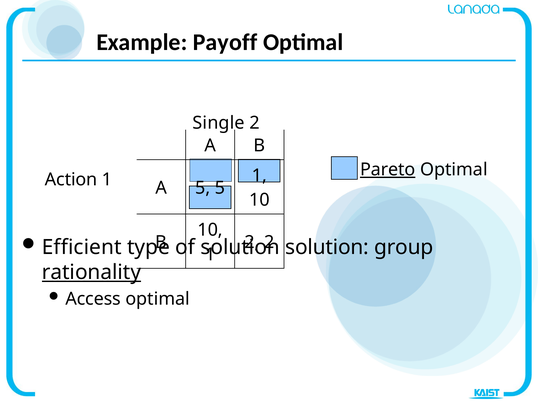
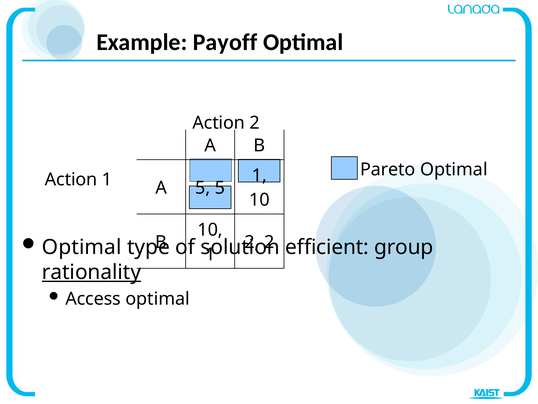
Single: Single -> Action (219, 123)
Pareto underline: present -> none (388, 169)
Efficient: Efficient -> Optimal (82, 247)
solution: solution -> efficient (327, 247)
